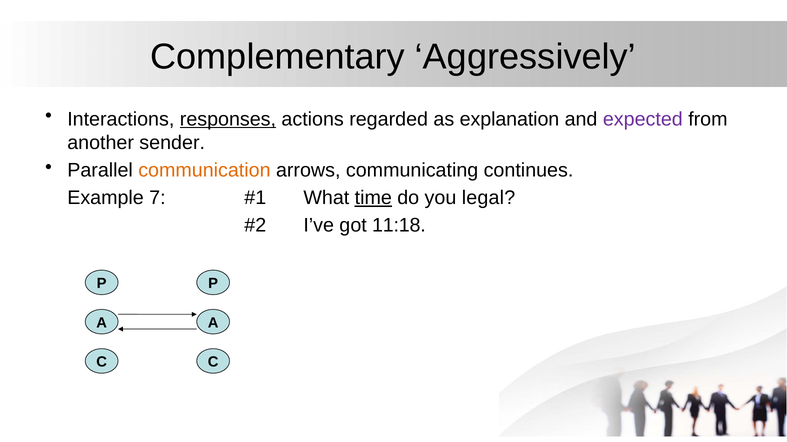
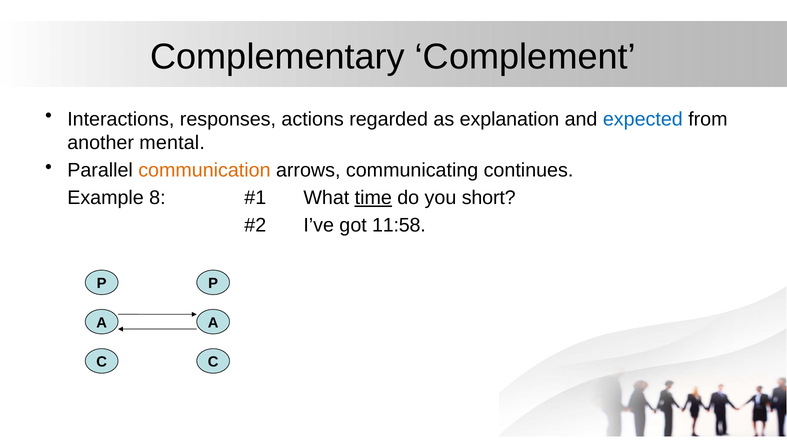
Aggressively: Aggressively -> Complement (525, 57)
responses underline: present -> none (228, 119)
expected colour: purple -> blue (643, 119)
sender: sender -> mental (172, 143)
7: 7 -> 8 (157, 198)
legal: legal -> short (489, 198)
11:18: 11:18 -> 11:58 (399, 226)
